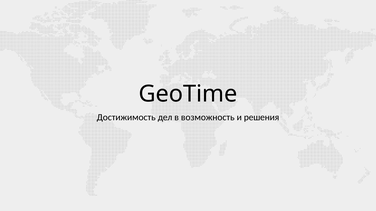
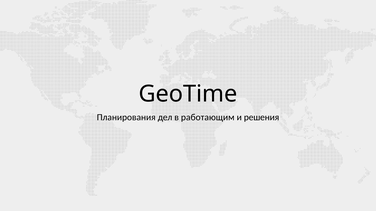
Достижимость: Достижимость -> Планирования (126, 118)
возможность: возможность -> работающим (208, 118)
